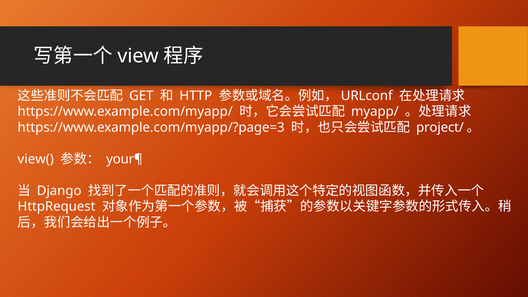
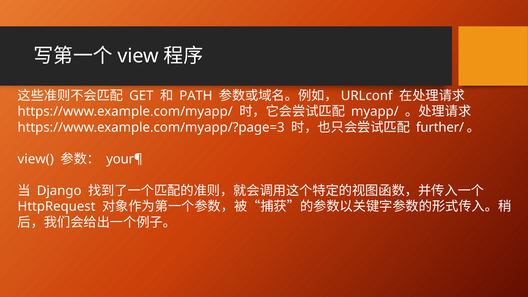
HTTP: HTTP -> PATH (196, 96)
project/: project/ -> further/ (440, 127)
